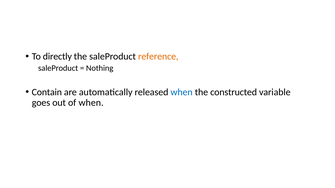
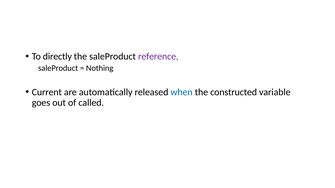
reference colour: orange -> purple (158, 57)
Contain: Contain -> Current (47, 92)
of when: when -> called (91, 103)
